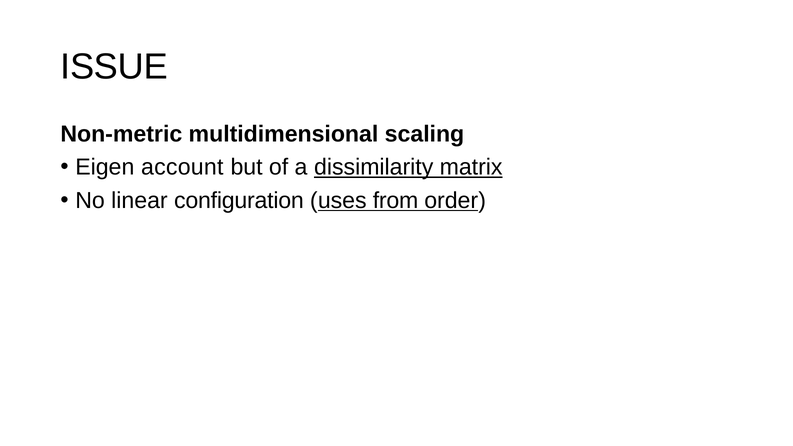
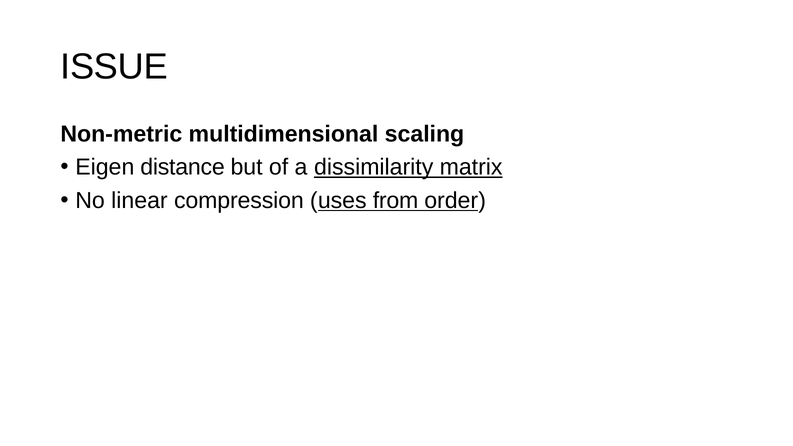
account: account -> distance (183, 167)
configuration: configuration -> compression (239, 200)
